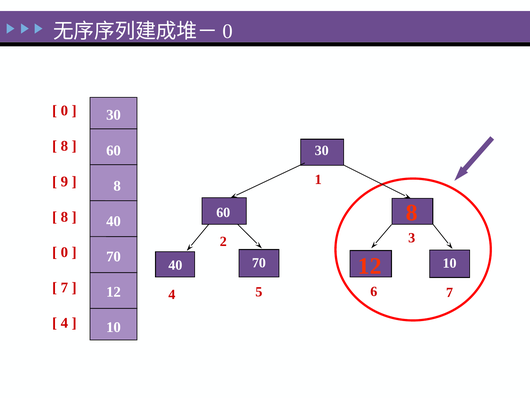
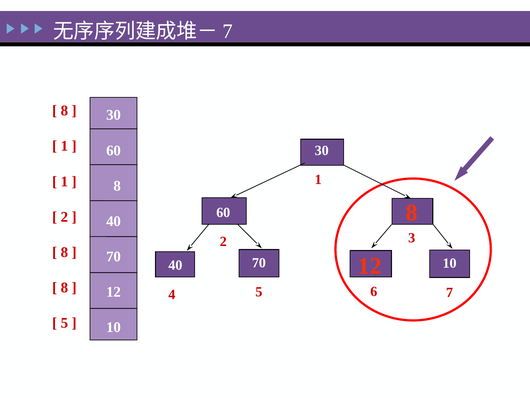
0: 0 -> 7 (228, 31)
0: 0 -> 8 (64, 111)
8: 8 -> 1 (64, 146)
9: 9 -> 1 (64, 181)
8: 8 -> 2 (64, 217)
0: 0 -> 8 (64, 252)
7: 7 -> 8 (64, 287)
4: 4 -> 5 (64, 323)
